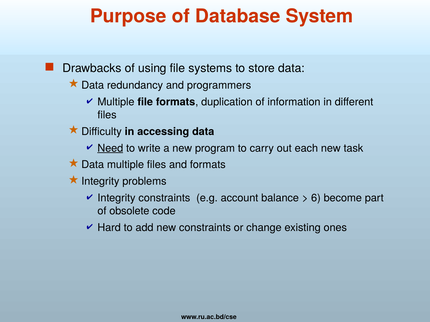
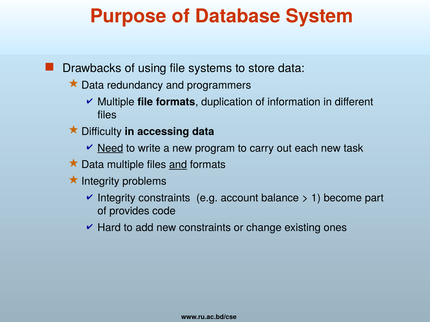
and underline: none -> present (178, 165)
6: 6 -> 1 (316, 198)
obsolete: obsolete -> provides (129, 211)
